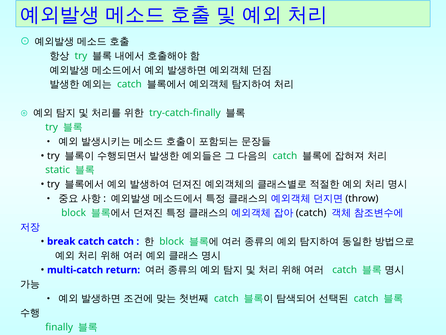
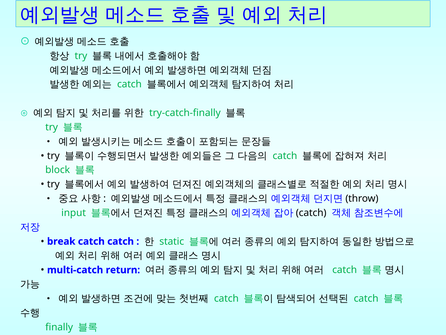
static: static -> block (58, 170)
block: block -> input (74, 213)
block: block -> static (172, 241)
